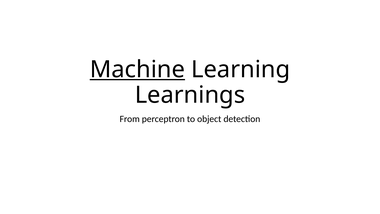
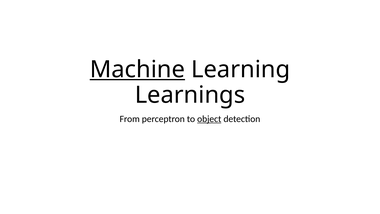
object underline: none -> present (209, 119)
